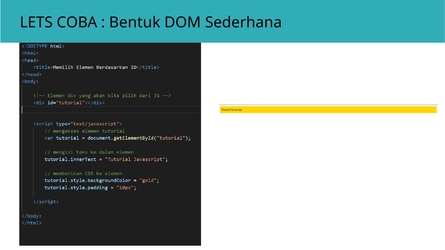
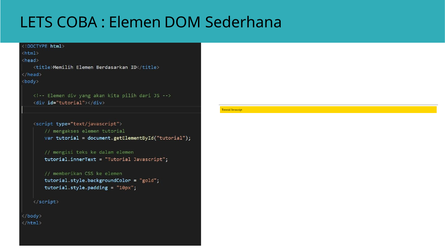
Bentuk: Bentuk -> Elemen (135, 23)
